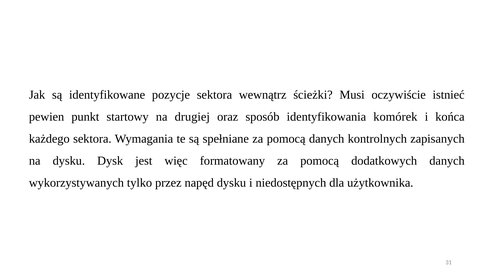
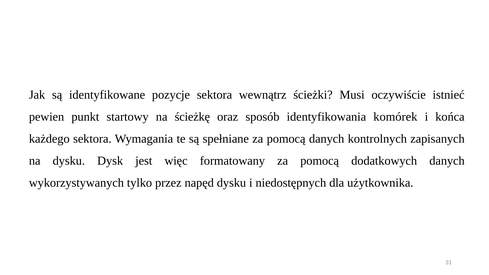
drugiej: drugiej -> ścieżkę (192, 117)
